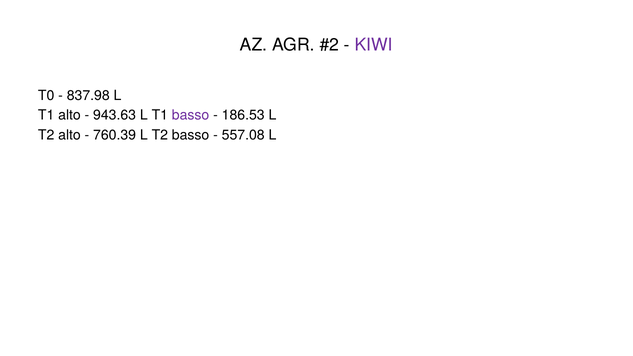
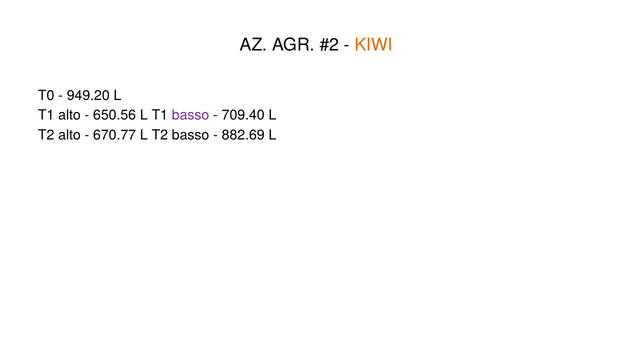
KIWI colour: purple -> orange (374, 45)
837.98: 837.98 -> 949.20 (88, 96)
943.63: 943.63 -> 650.56 (115, 115)
186.53: 186.53 -> 709.40 (243, 115)
760.39: 760.39 -> 670.77 (115, 135)
557.08: 557.08 -> 882.69 (243, 135)
